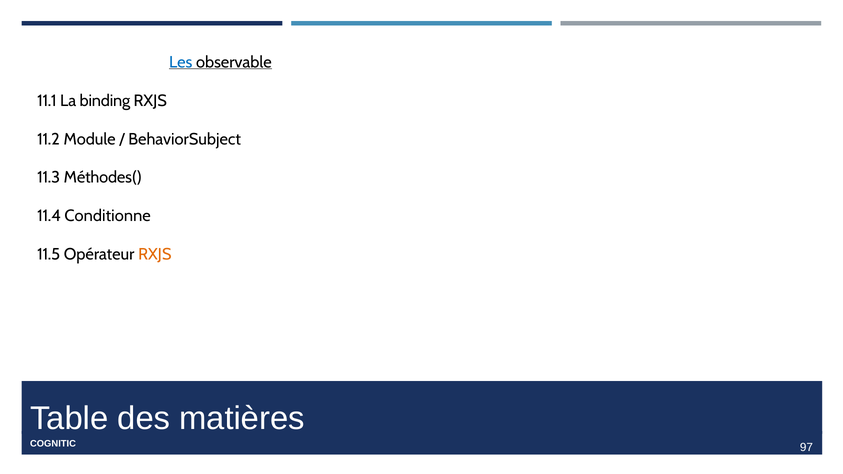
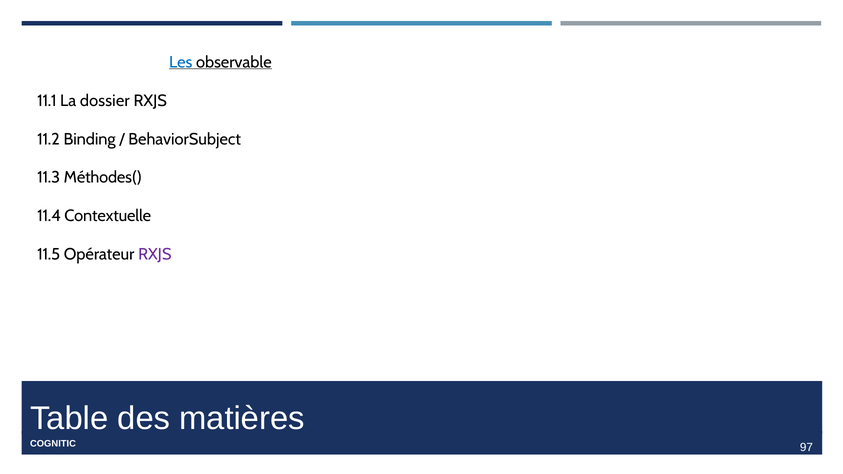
binding: binding -> dossier (105, 101)
Module: Module -> Binding (90, 139)
Conditionne: Conditionne -> Contextuelle (108, 216)
RXJS colour: orange -> purple (155, 254)
